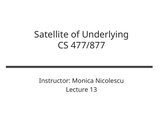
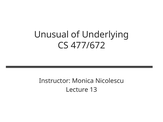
Satellite: Satellite -> Unusual (51, 35)
477/877: 477/877 -> 477/672 (88, 46)
